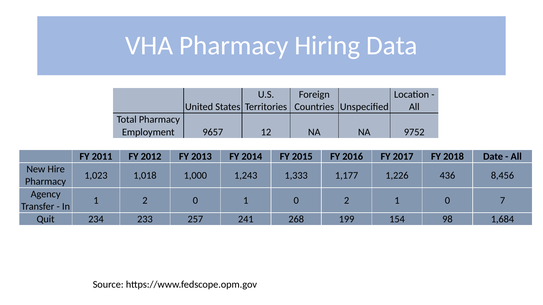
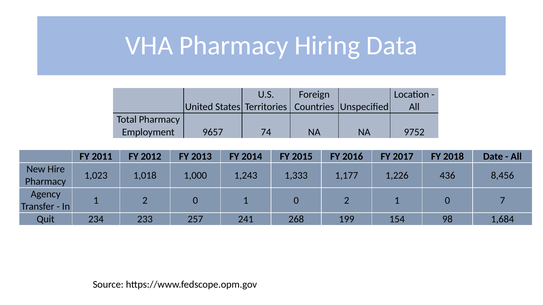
12: 12 -> 74 (266, 132)
